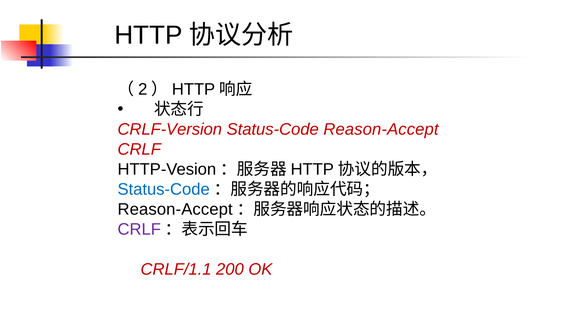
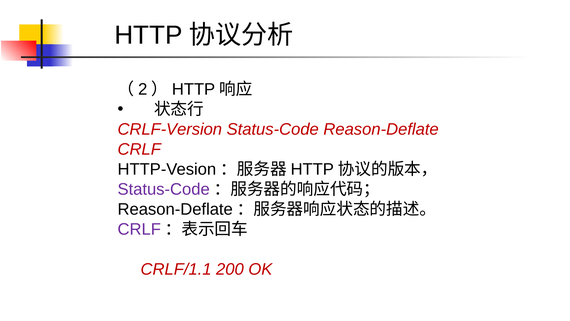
Status-Code Reason-Accept: Reason-Accept -> Reason-Deflate (381, 129)
Status-Code colour: blue -> purple (164, 189)
Reason-Accept: Reason-Accept -> Reason-Deflate (175, 209)
